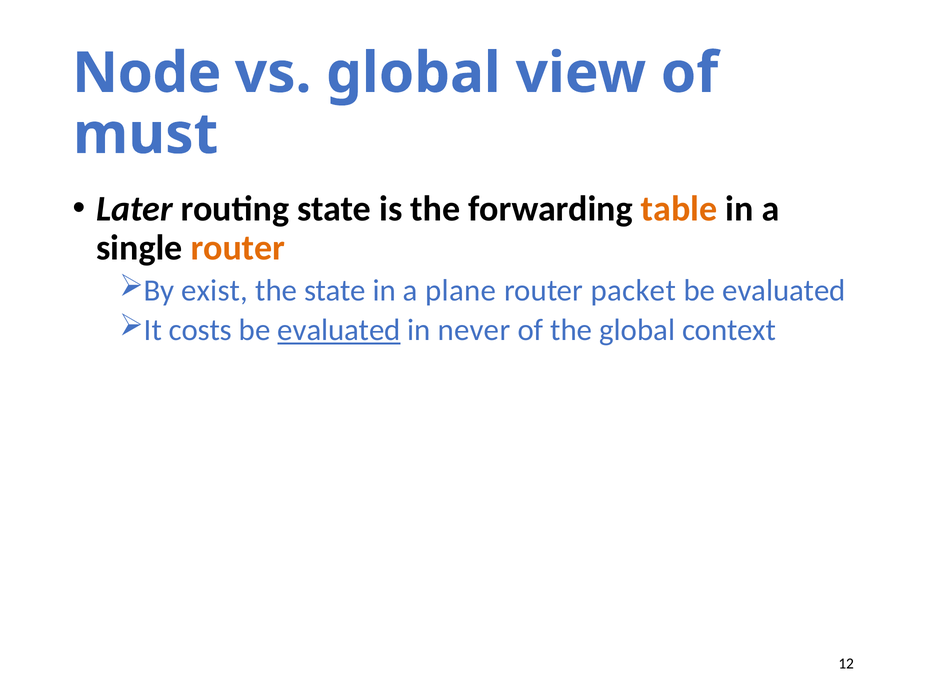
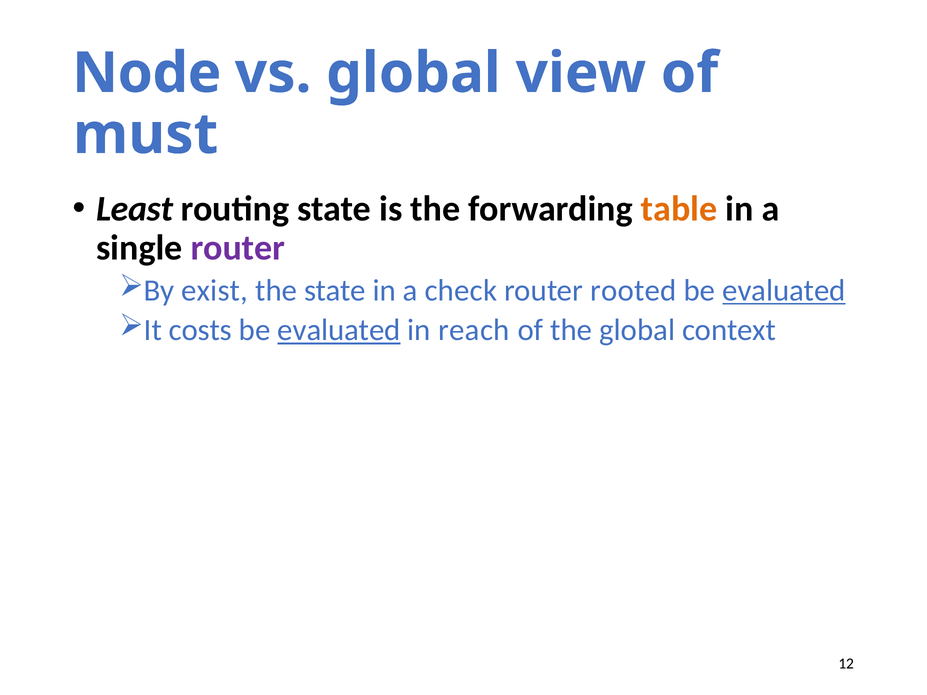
Later: Later -> Least (135, 209)
router colour: orange -> purple (238, 248)
plane: plane -> check (461, 291)
packet: packet -> rooted (633, 291)
evaluated underline: none -> present (784, 291)
never: never -> reach (474, 330)
